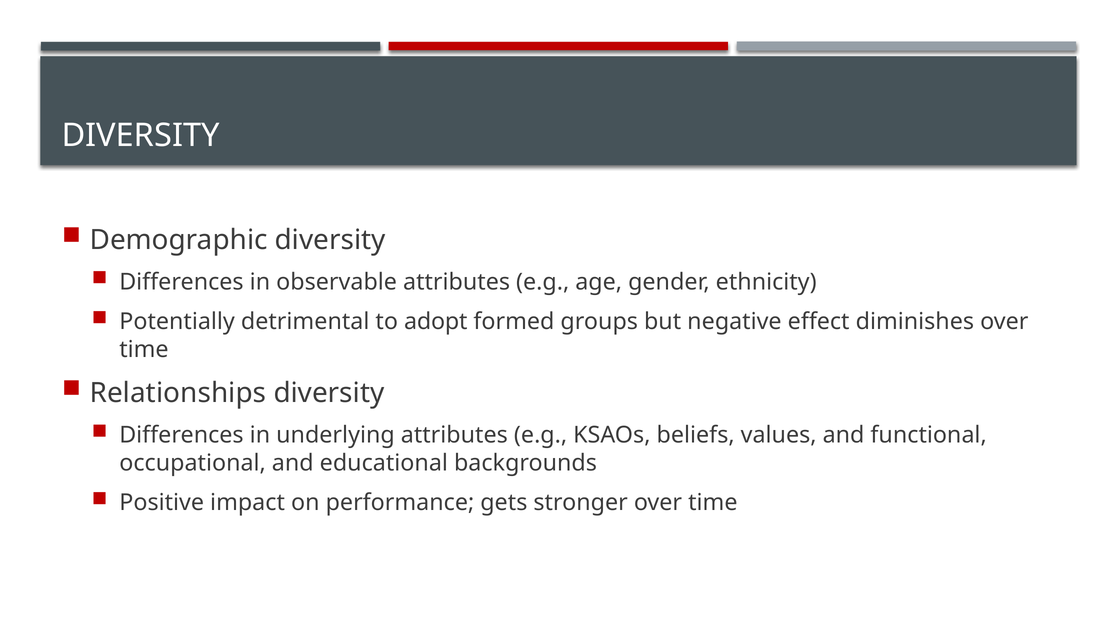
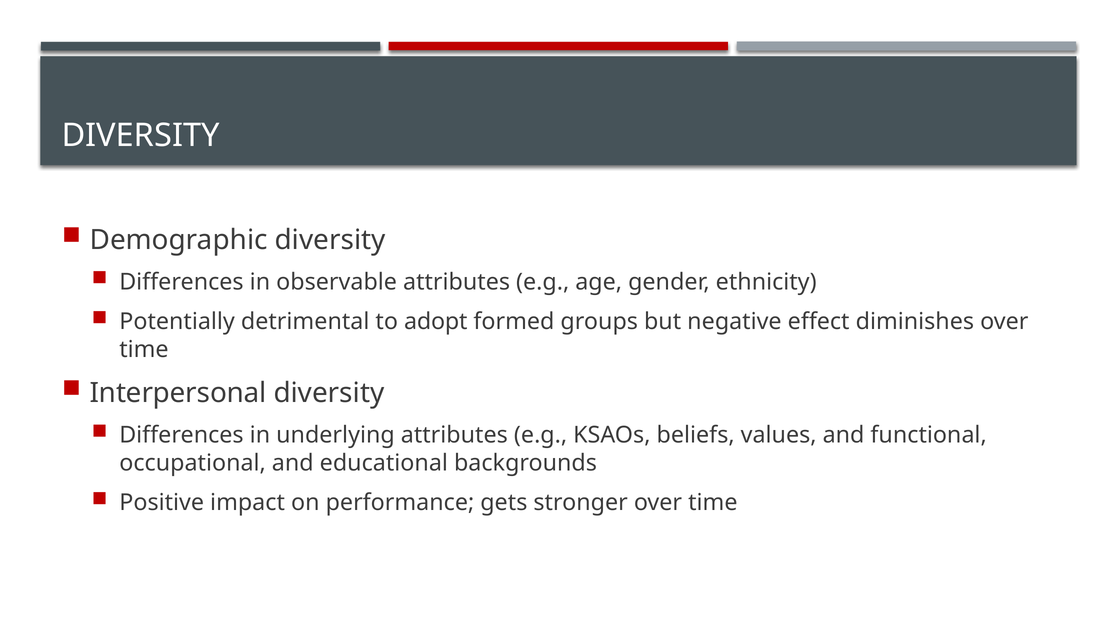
Relationships: Relationships -> Interpersonal (178, 393)
